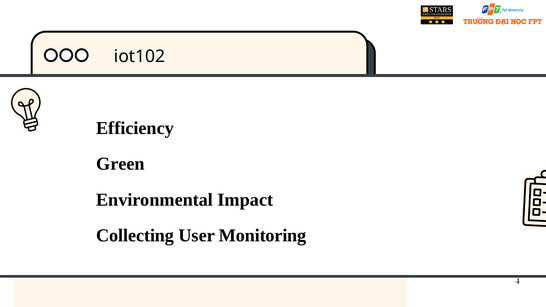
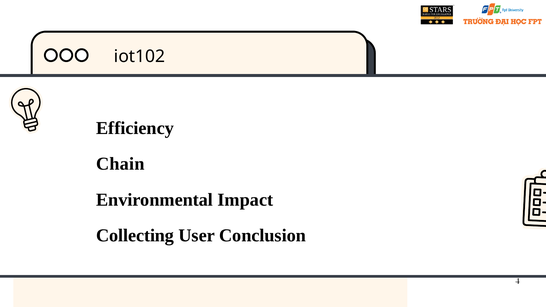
Green: Green -> Chain (120, 164)
Monitoring: Monitoring -> Conclusion (263, 236)
